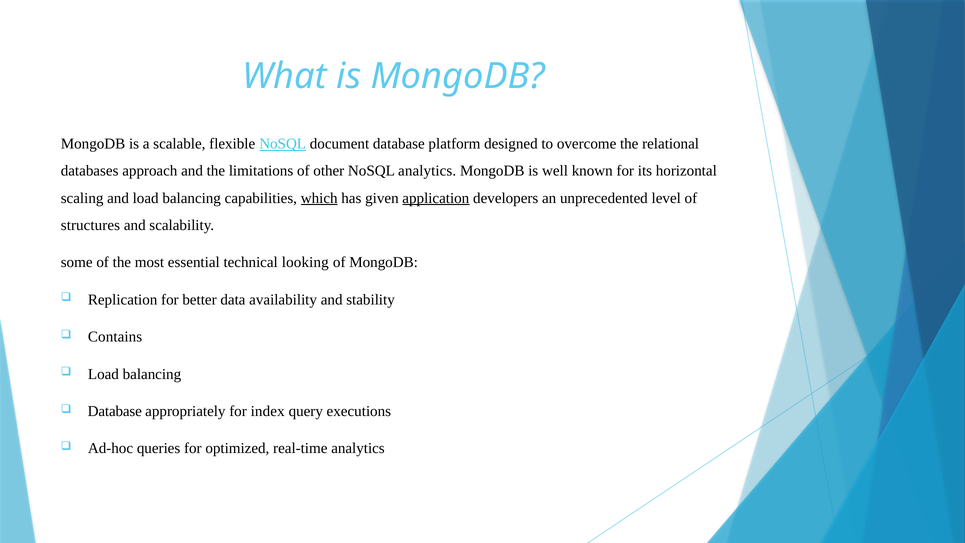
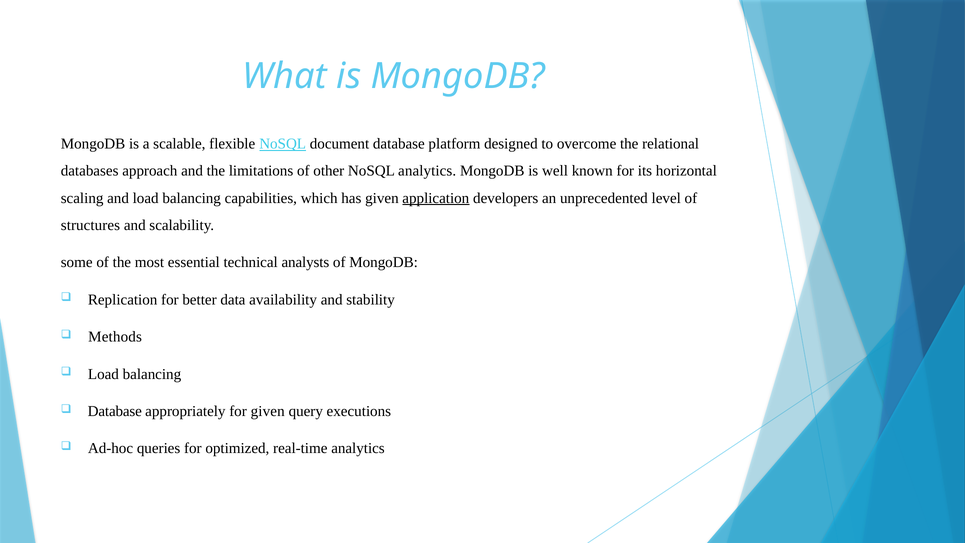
which underline: present -> none (319, 198)
looking: looking -> analysts (305, 262)
Contains: Contains -> Methods (115, 337)
for index: index -> given (268, 411)
